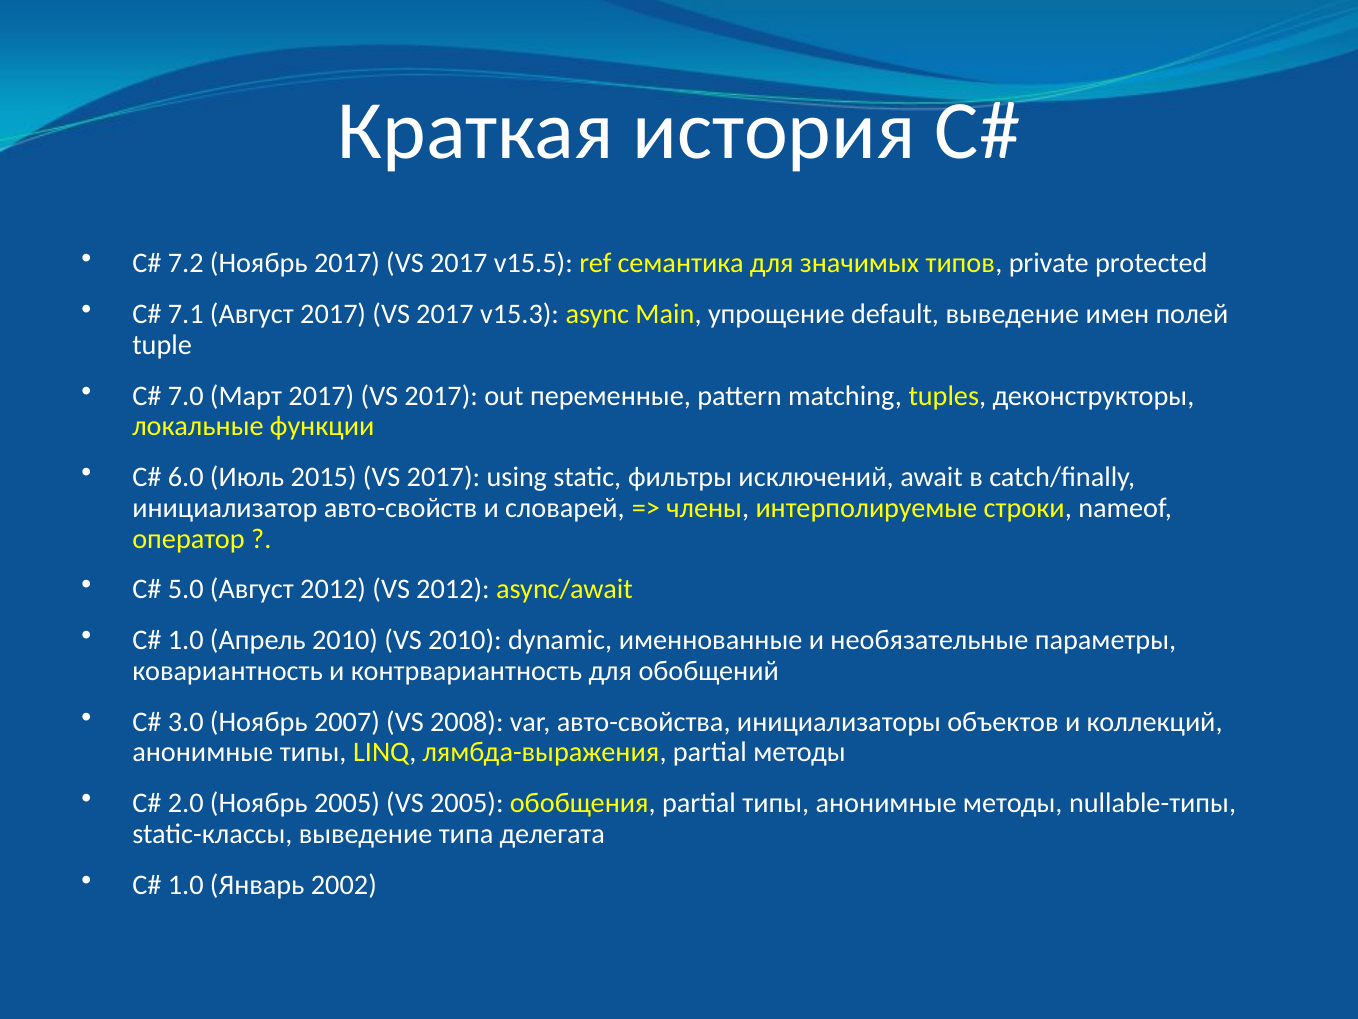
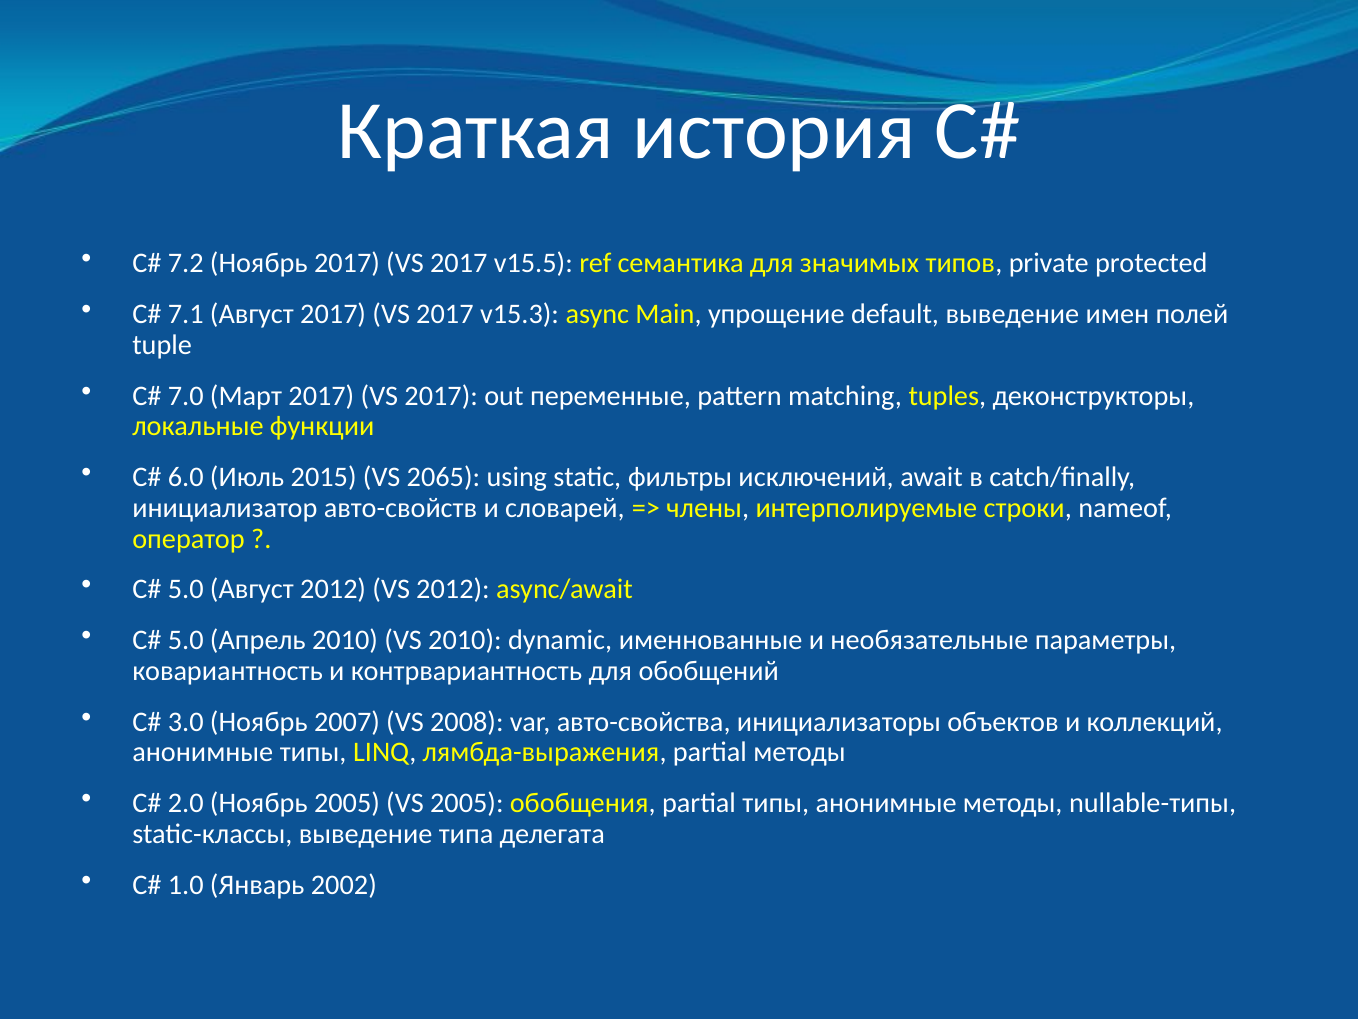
2015 VS 2017: 2017 -> 2065 (443, 477)
1.0: 1.0 -> 5.0 (186, 640)
